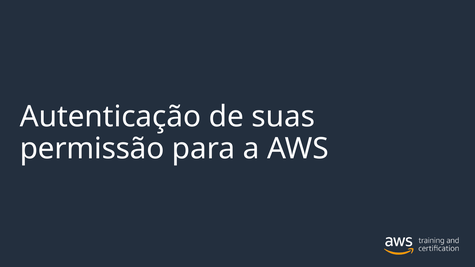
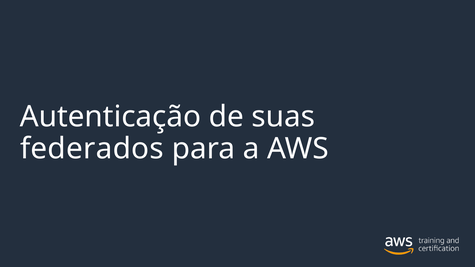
permissão: permissão -> federados (92, 149)
